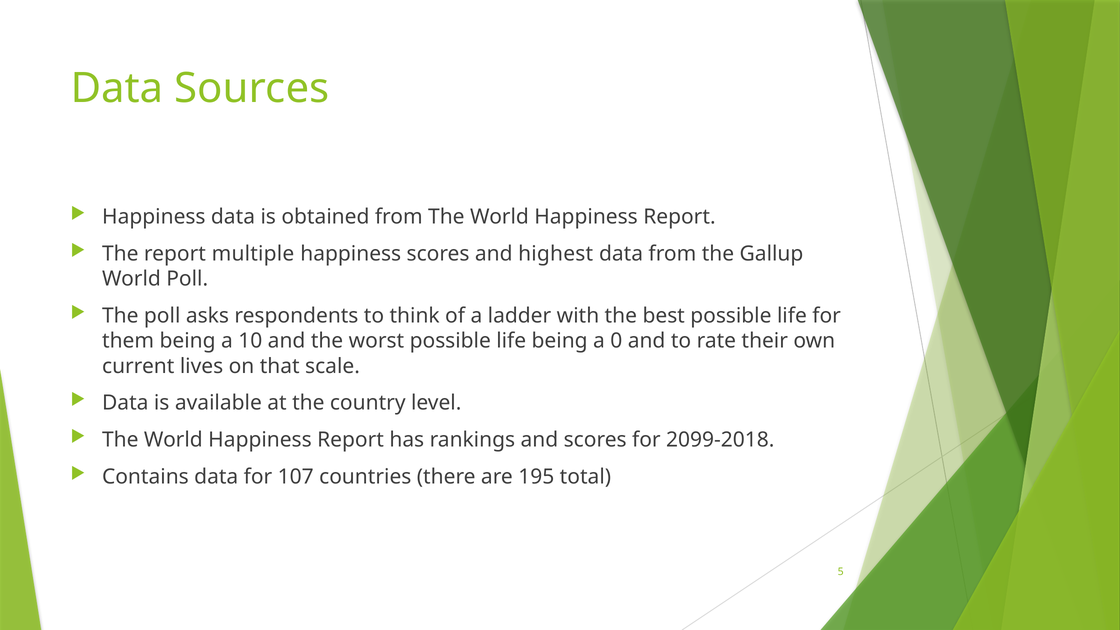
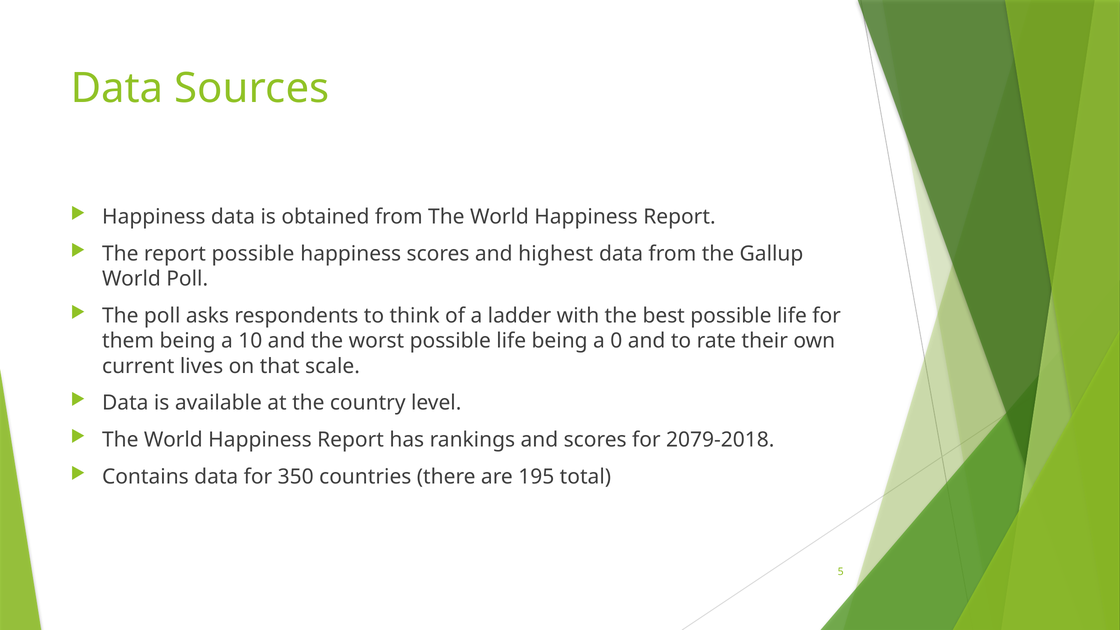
report multiple: multiple -> possible (253, 254)
2099-2018: 2099-2018 -> 2079-2018 (720, 440)
107: 107 -> 350 (296, 477)
